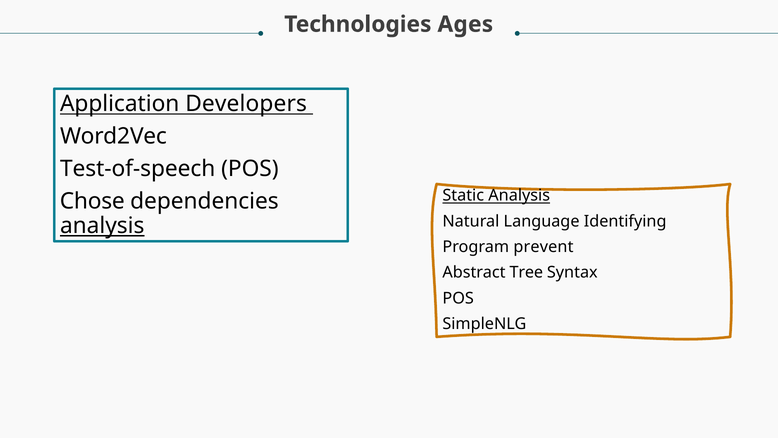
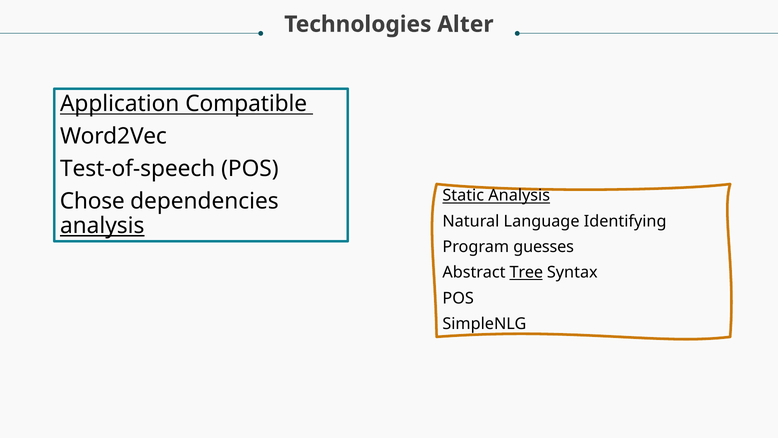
Ages: Ages -> Alter (465, 24)
Developers: Developers -> Compatible (246, 104)
prevent: prevent -> guesses (544, 247)
Tree underline: none -> present (526, 272)
